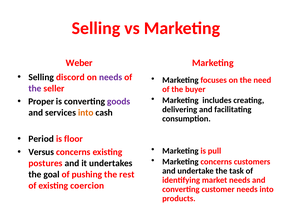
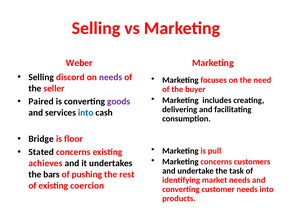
the colour: purple -> black (35, 88)
Proper: Proper -> Paired (41, 101)
into colour: orange -> blue (86, 113)
Period: Period -> Bridge (41, 139)
Versus: Versus -> Stated (41, 152)
postures: postures -> achieves (45, 163)
goal: goal -> bars (51, 174)
